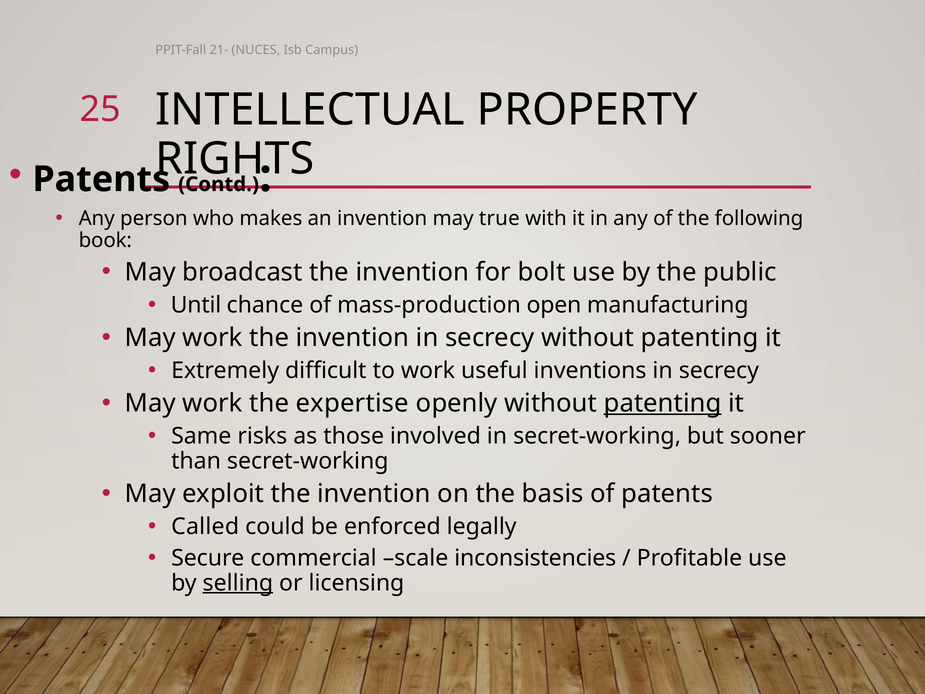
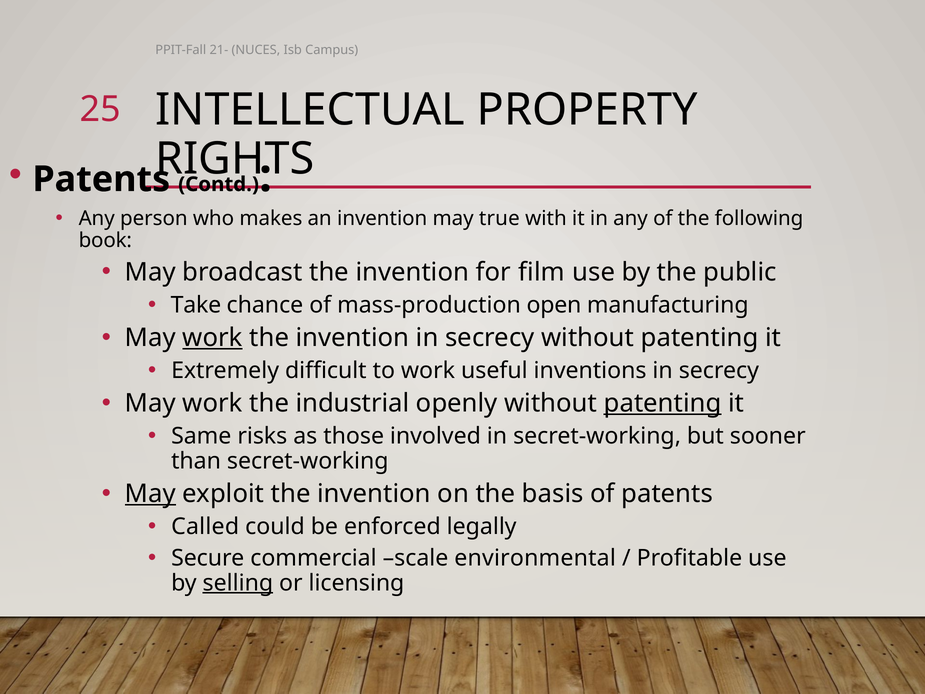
bolt: bolt -> film (541, 272)
Until: Until -> Take (196, 305)
work underline: none -> present (213, 338)
expertise: expertise -> industrial (352, 403)
May underline: none -> present (150, 494)
inconsistencies: inconsistencies -> environmental (535, 558)
